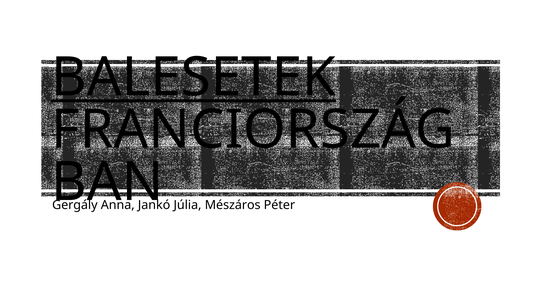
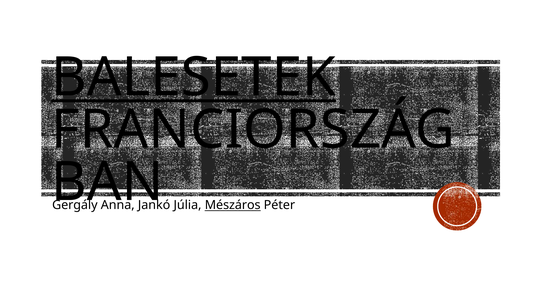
Mészáros underline: none -> present (233, 206)
